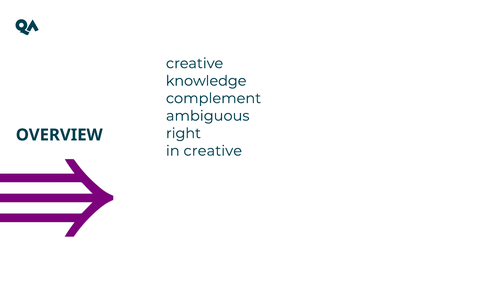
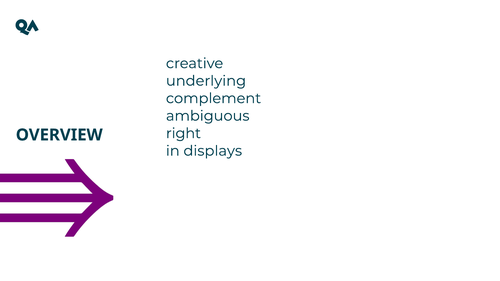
knowledge: knowledge -> underlying (206, 81)
in creative: creative -> displays (213, 151)
